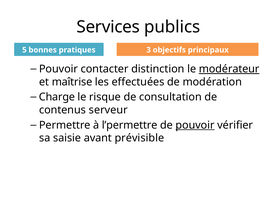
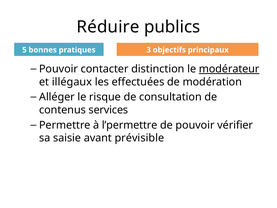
Services: Services -> Réduire (108, 27)
maîtrise: maîtrise -> illégaux (72, 82)
Charge: Charge -> Alléger (57, 97)
serveur: serveur -> services (108, 110)
pouvoir underline: present -> none (195, 125)
